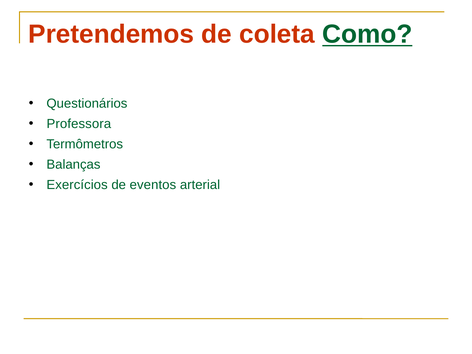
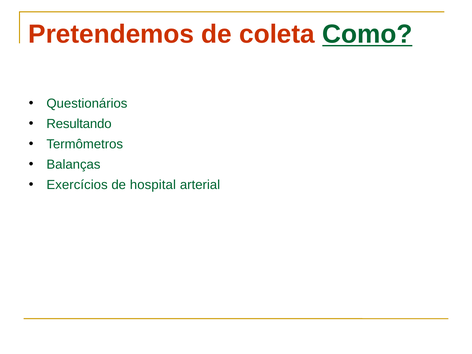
Professora: Professora -> Resultando (79, 124)
eventos: eventos -> hospital (153, 185)
